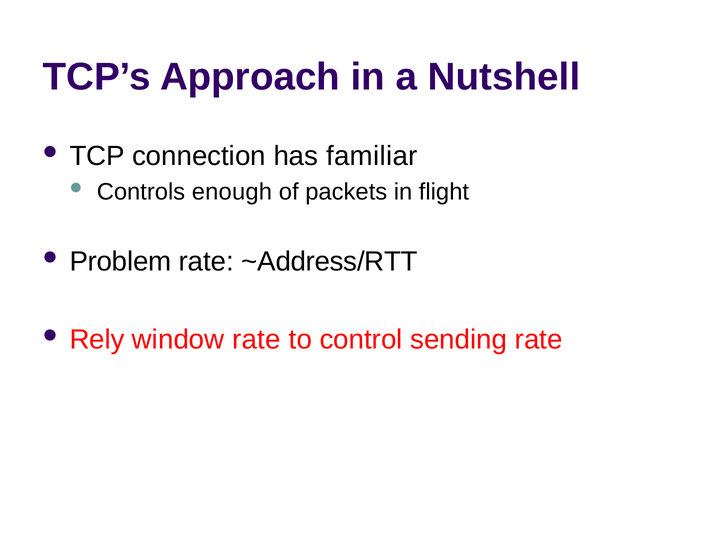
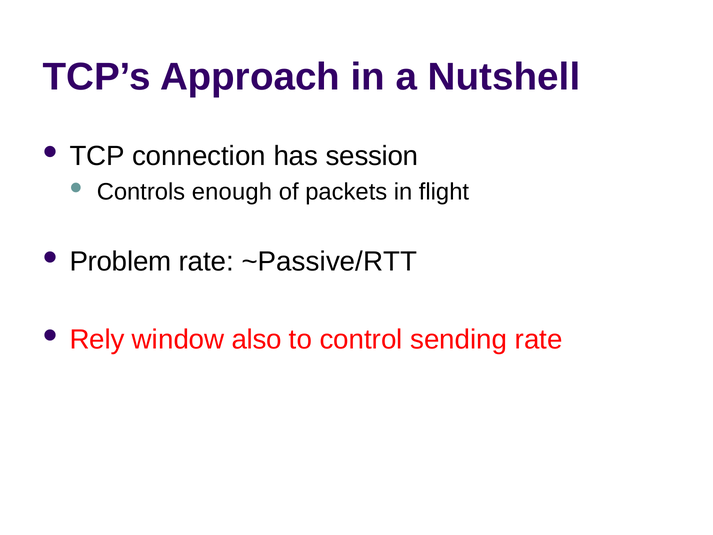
familiar: familiar -> session (372, 156)
~Address/RTT: ~Address/RTT -> ~Passive/RTT (329, 262)
window rate: rate -> also (257, 339)
